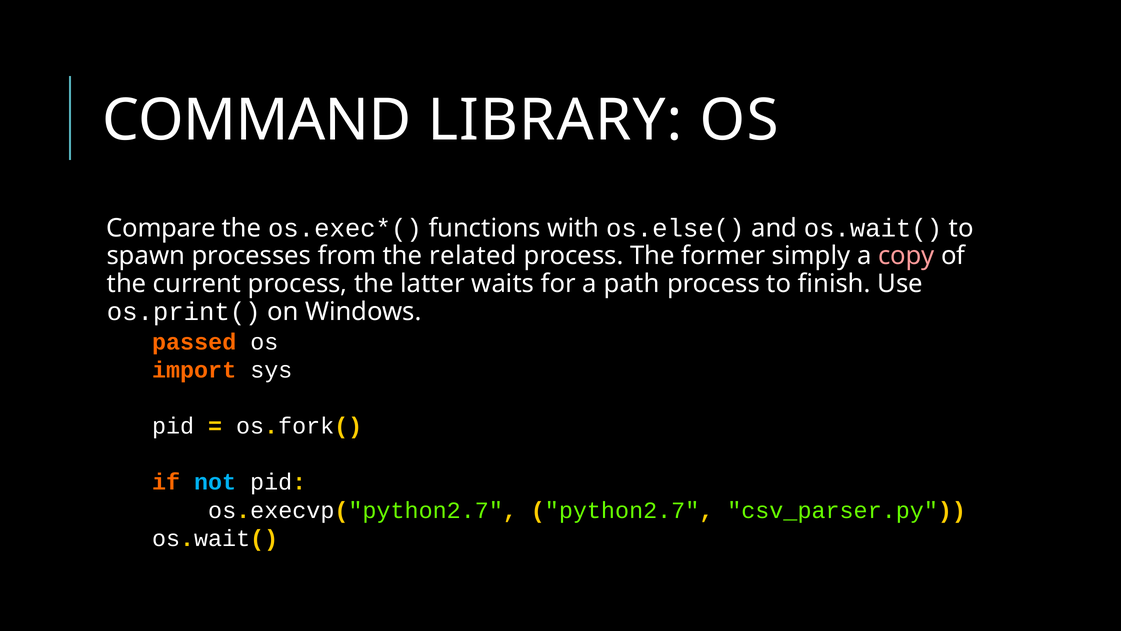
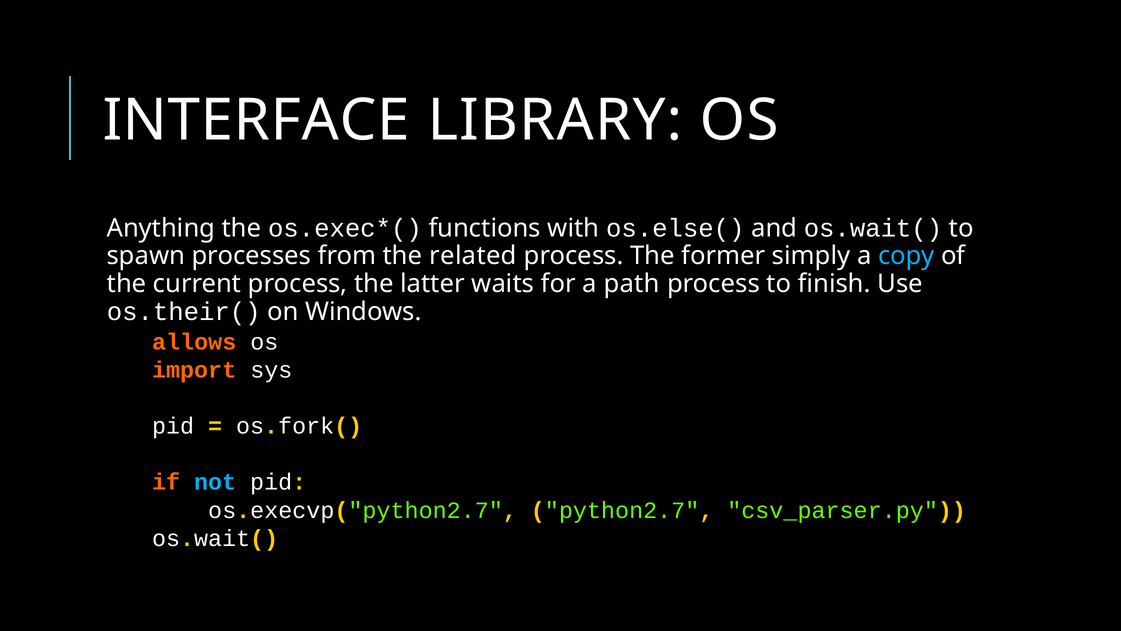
COMMAND: COMMAND -> INTERFACE (256, 120)
Compare: Compare -> Anything (161, 228)
copy colour: pink -> light blue (906, 256)
os.print(: os.print( -> os.their( (184, 311)
passed: passed -> allows (194, 342)
